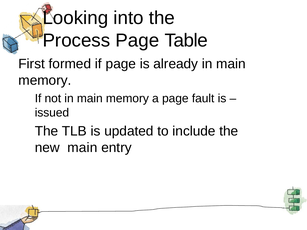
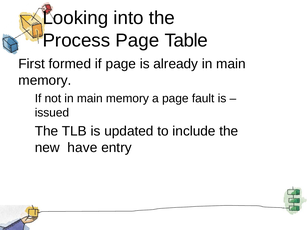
new main: main -> have (82, 148)
